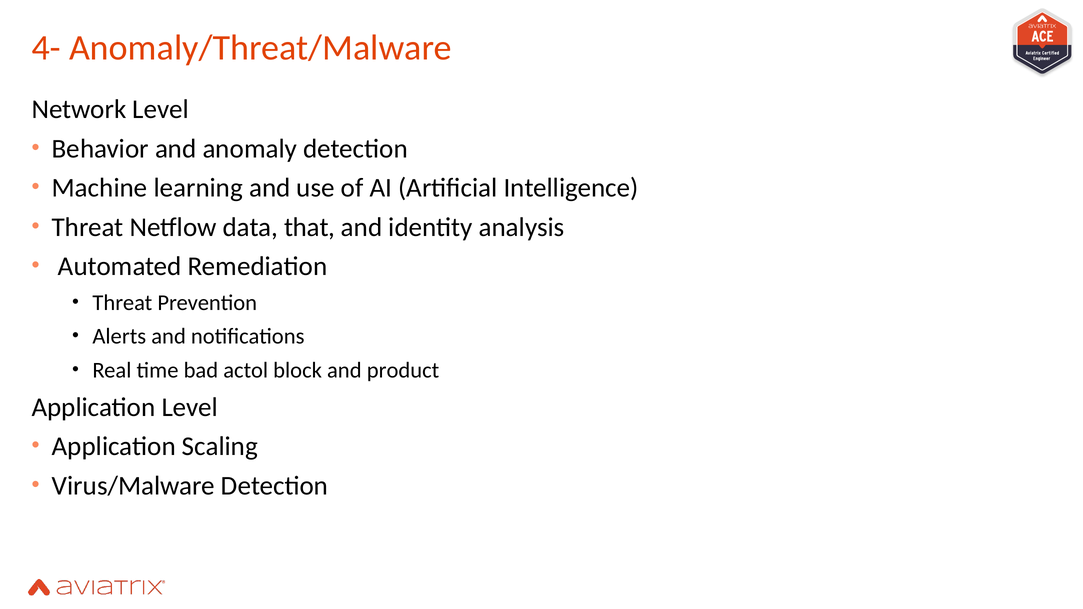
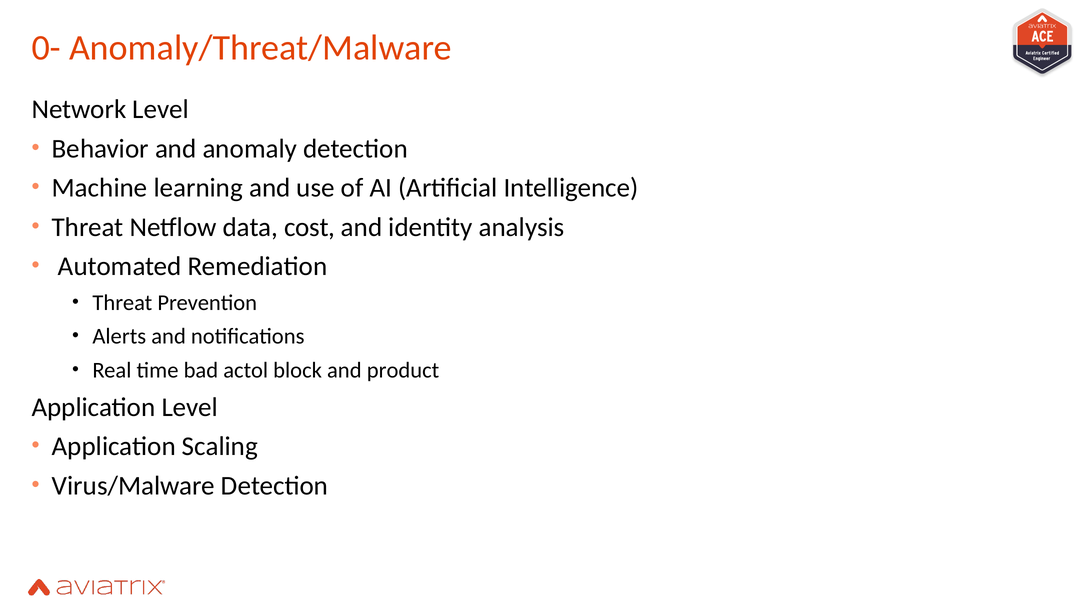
4-: 4- -> 0- (46, 48)
that: that -> cost (310, 227)
